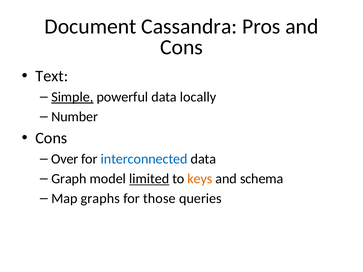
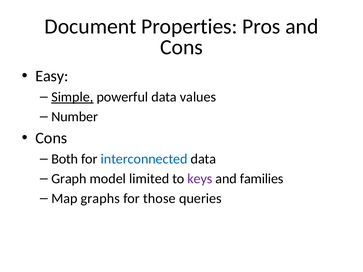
Cassandra: Cassandra -> Properties (189, 26)
Text: Text -> Easy (52, 76)
locally: locally -> values (198, 97)
Over: Over -> Both (65, 159)
limited underline: present -> none (149, 179)
keys colour: orange -> purple (200, 179)
schema: schema -> families (262, 179)
